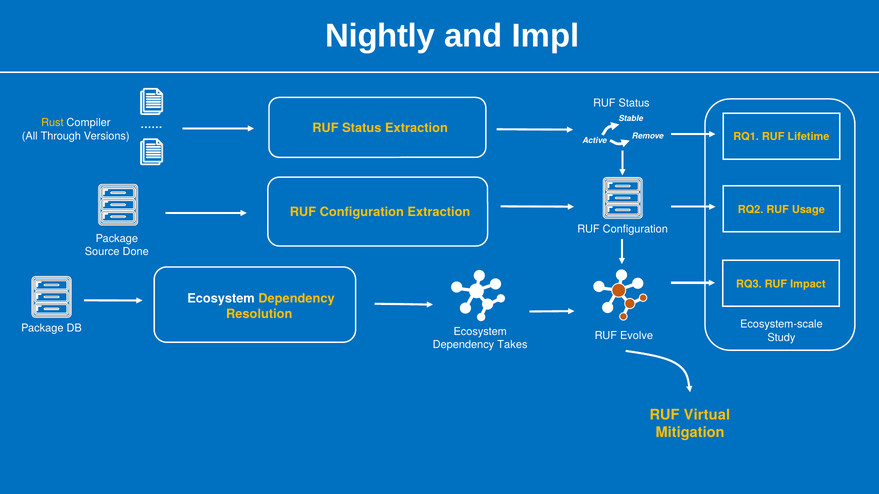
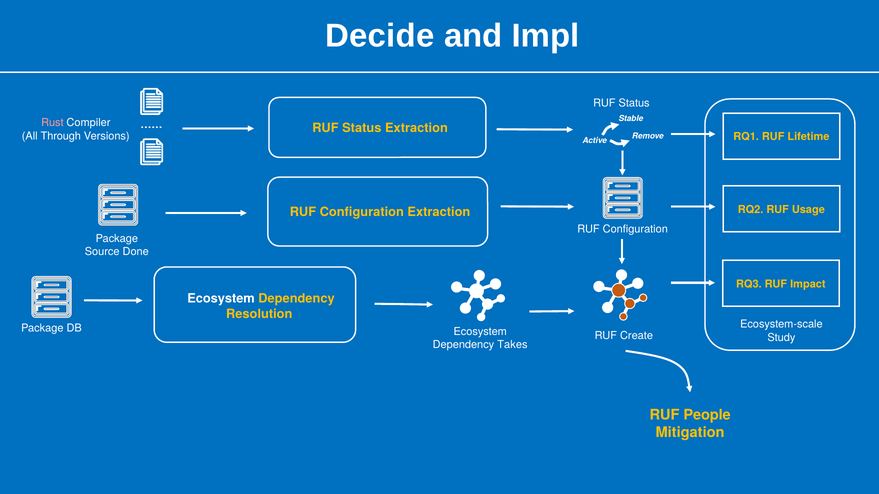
Nightly: Nightly -> Decide (380, 36)
Rust colour: yellow -> pink (52, 123)
Evolve: Evolve -> Create (637, 336)
Virtual: Virtual -> People (707, 415)
